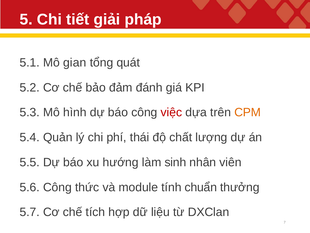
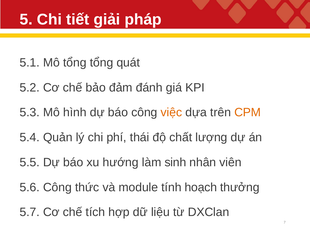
Mô gian: gian -> tổng (75, 62)
việc colour: red -> orange (171, 112)
chuẩn: chuẩn -> hoạch (201, 187)
